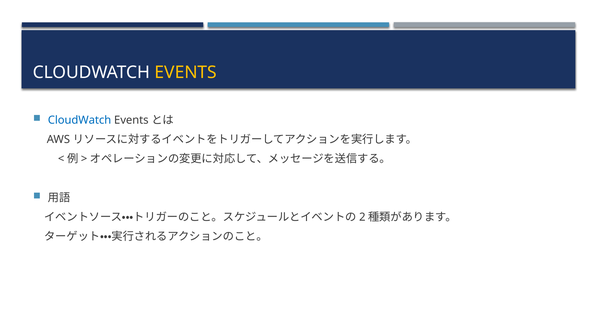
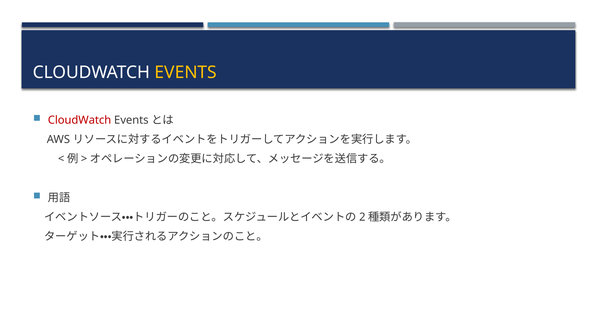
CloudWatch colour: blue -> red (80, 120)
